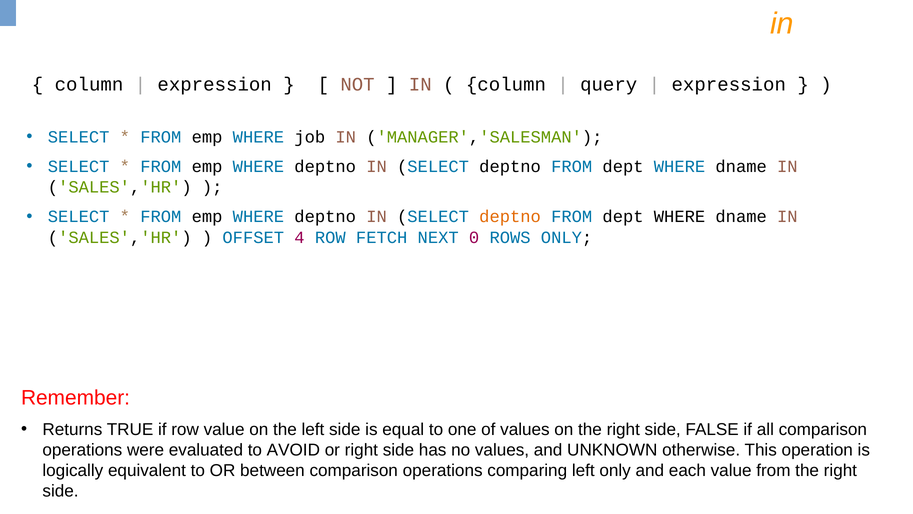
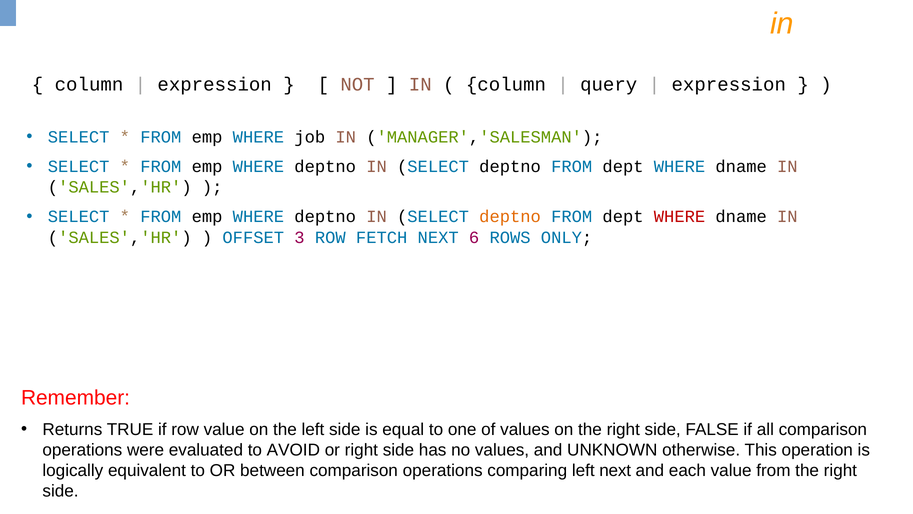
WHERE colour: black -> red (680, 217)
4: 4 -> 3 (299, 237)
0: 0 -> 6 (474, 237)
left only: only -> next (615, 470)
